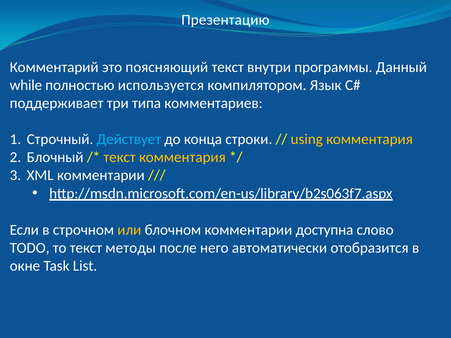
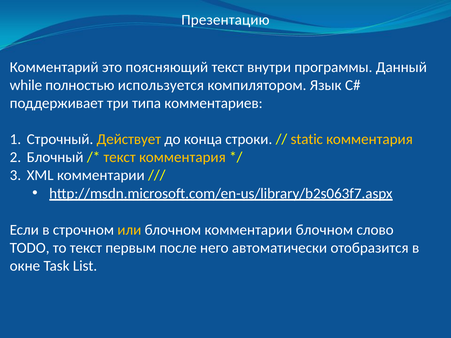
Действует colour: light blue -> yellow (129, 139)
using: using -> static (307, 139)
комментарии доступна: доступна -> блочном (324, 230)
методы: методы -> первым (131, 248)
